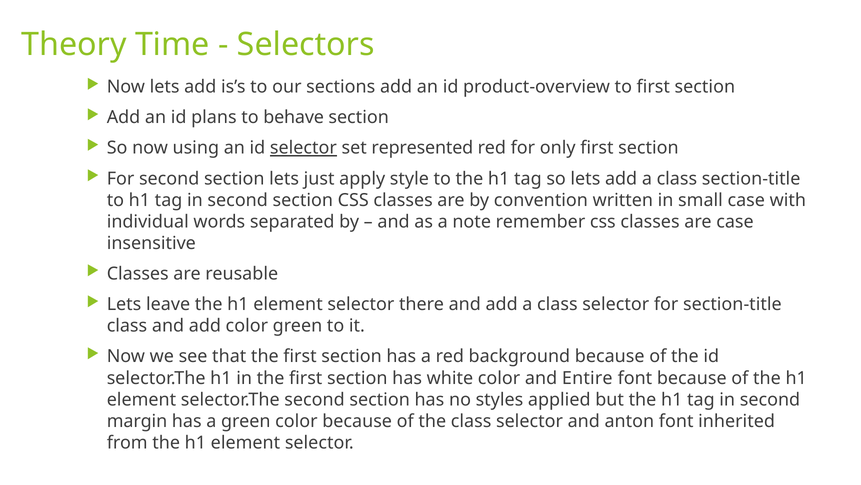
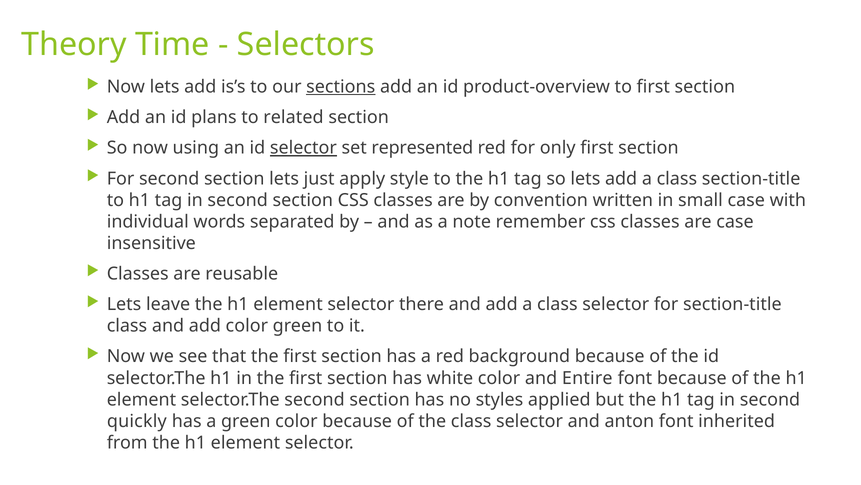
sections underline: none -> present (341, 87)
behave: behave -> related (293, 117)
margin: margin -> quickly (137, 421)
